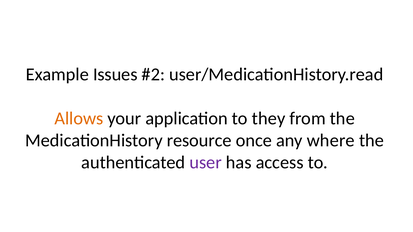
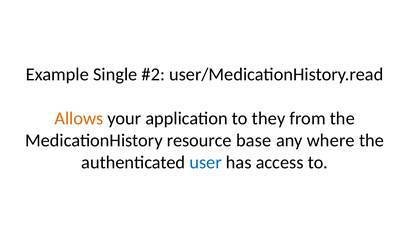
Issues: Issues -> Single (115, 74)
once: once -> base (254, 141)
user colour: purple -> blue (206, 163)
